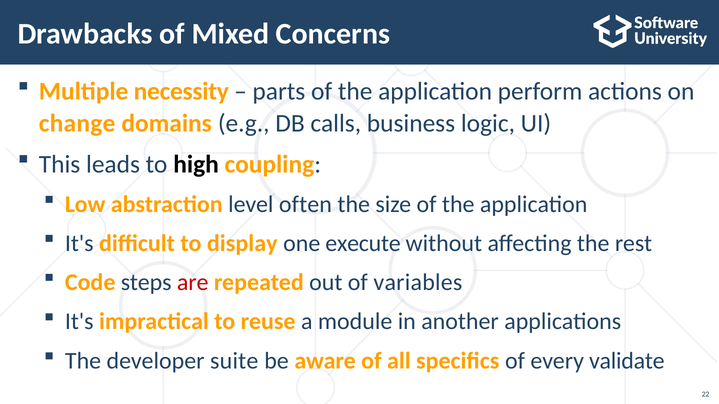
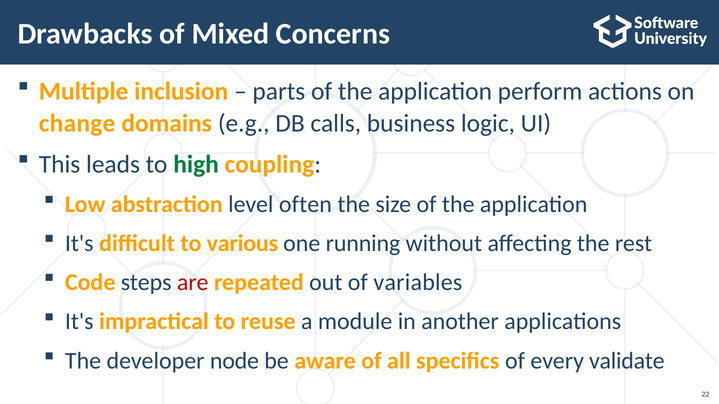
necessity: necessity -> inclusion (181, 91)
high colour: black -> green (196, 164)
display: display -> various (242, 244)
execute: execute -> running (363, 244)
suite: suite -> node (234, 361)
